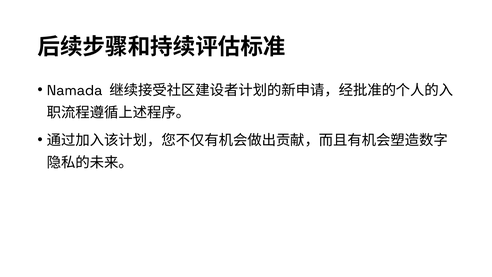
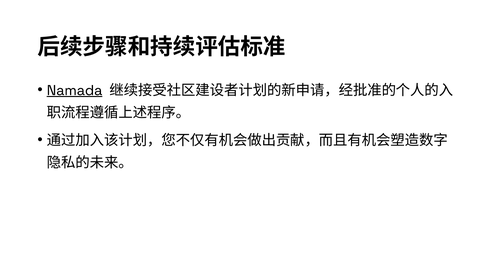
Namada underline: none -> present (75, 90)
